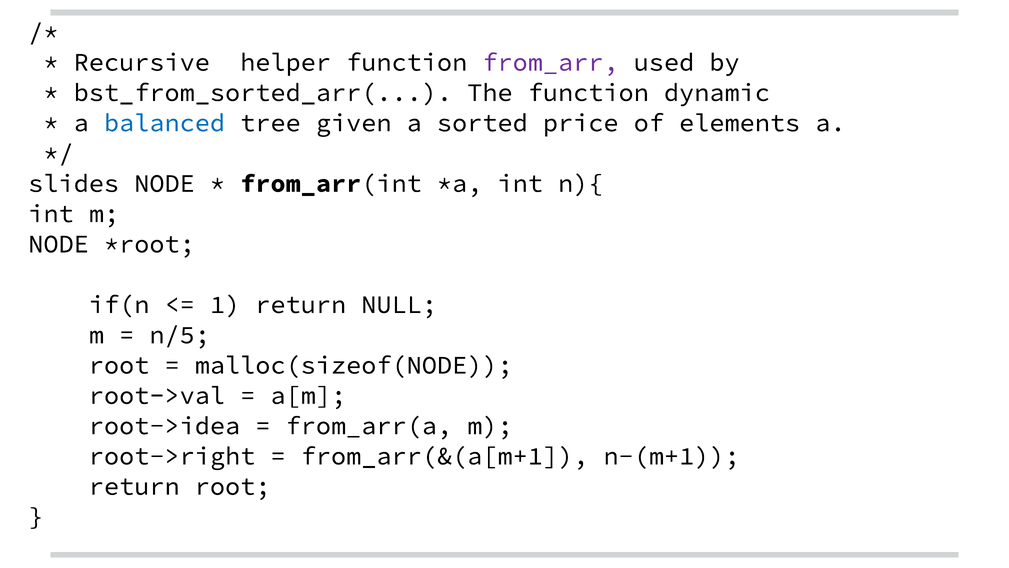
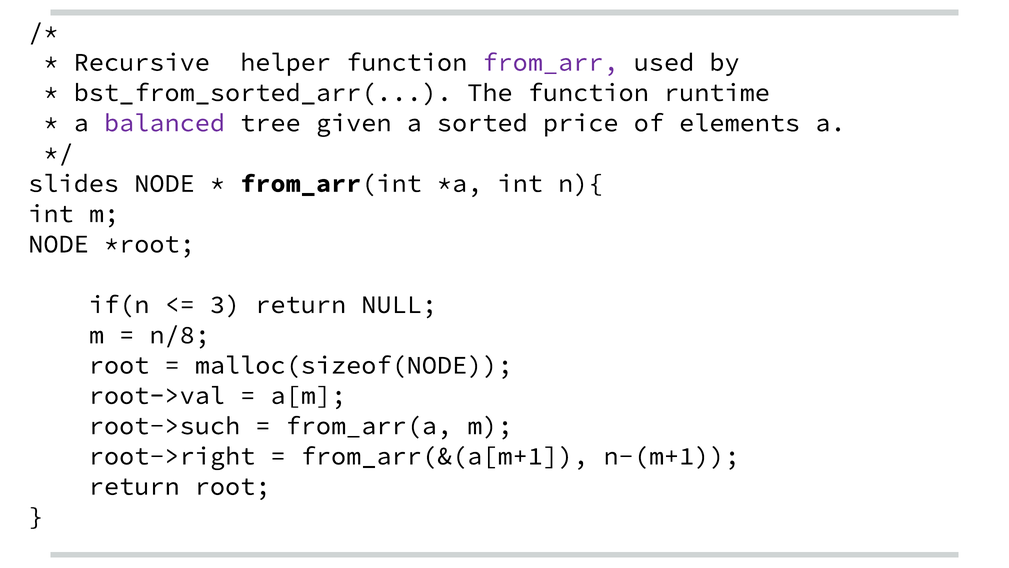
dynamic: dynamic -> runtime (717, 93)
balanced colour: blue -> purple (164, 123)
1: 1 -> 3 (225, 304)
n/5: n/5 -> n/8 (180, 335)
root->idea: root->idea -> root->such (164, 426)
